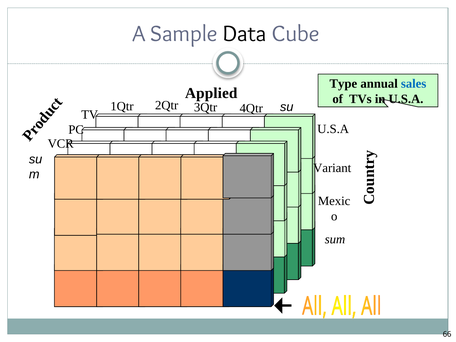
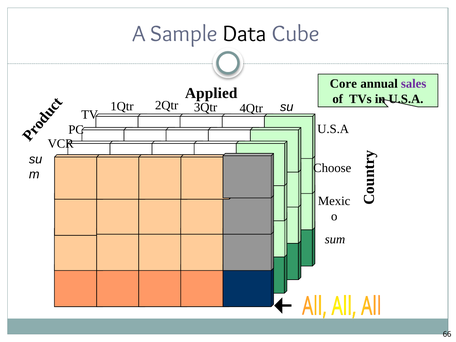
Type: Type -> Core (343, 84)
sales colour: blue -> purple (414, 84)
Variant: Variant -> Choose (332, 168)
